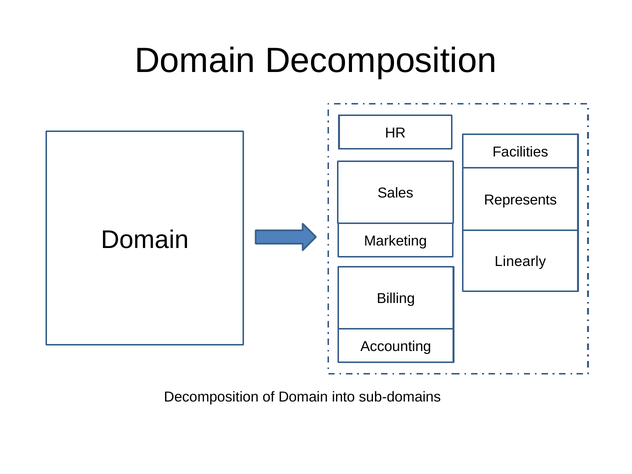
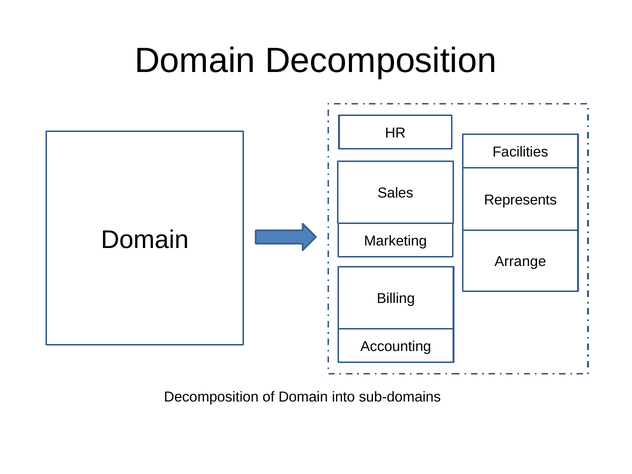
Linearly: Linearly -> Arrange (520, 262)
